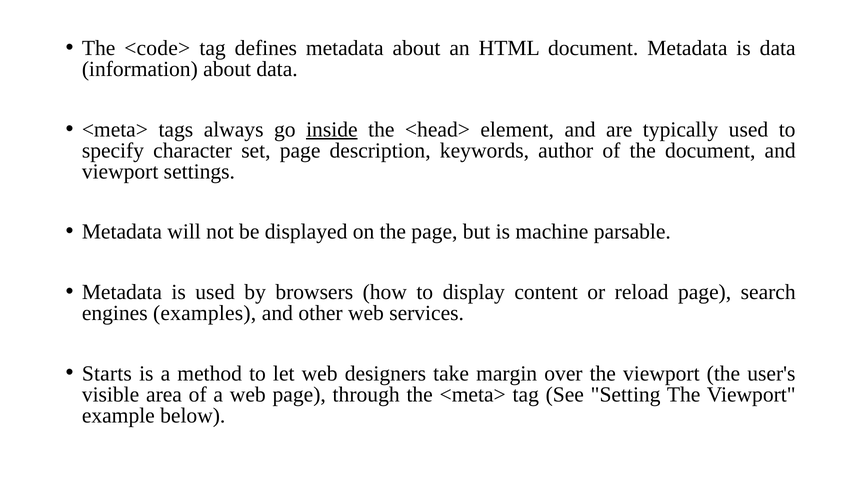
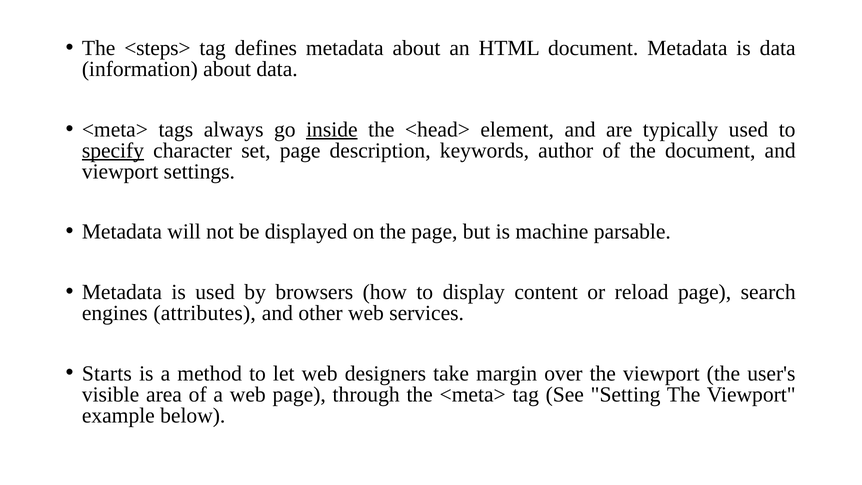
<code>: <code> -> <steps> (157, 48)
specify underline: none -> present (113, 150)
examples: examples -> attributes (205, 313)
